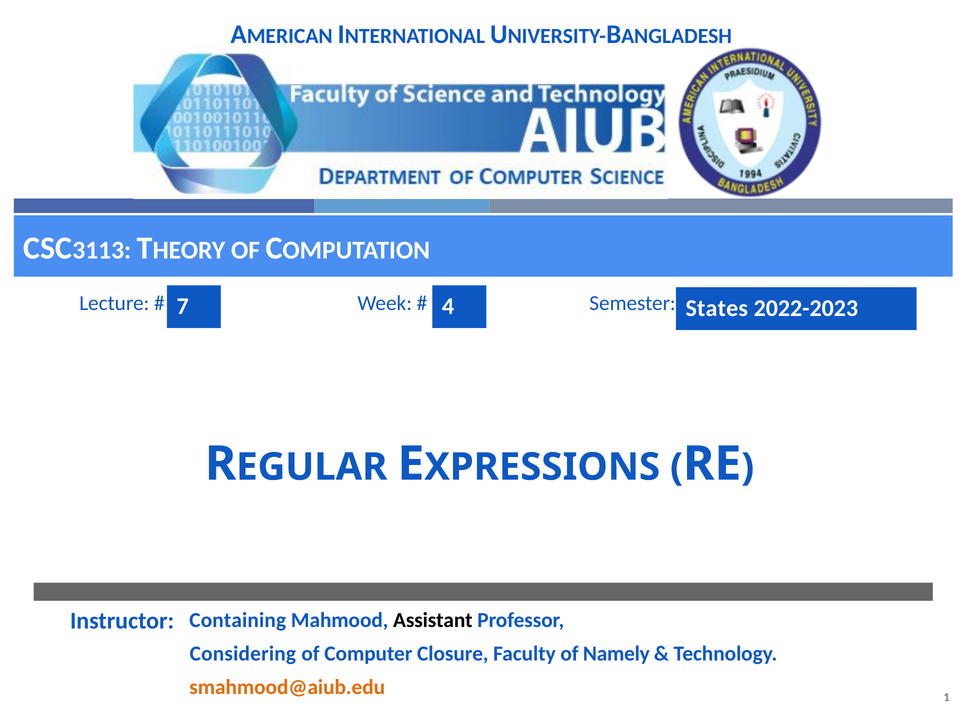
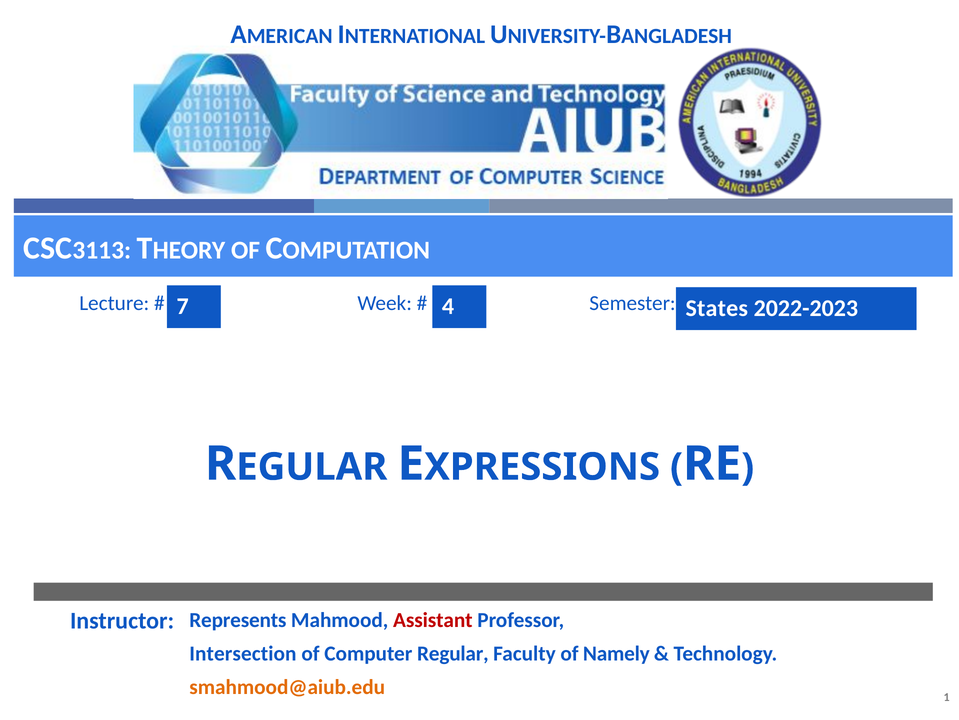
Containing: Containing -> Represents (238, 619)
Assistant colour: black -> red (433, 619)
Considering: Considering -> Intersection (243, 653)
Closure: Closure -> Regular (453, 653)
